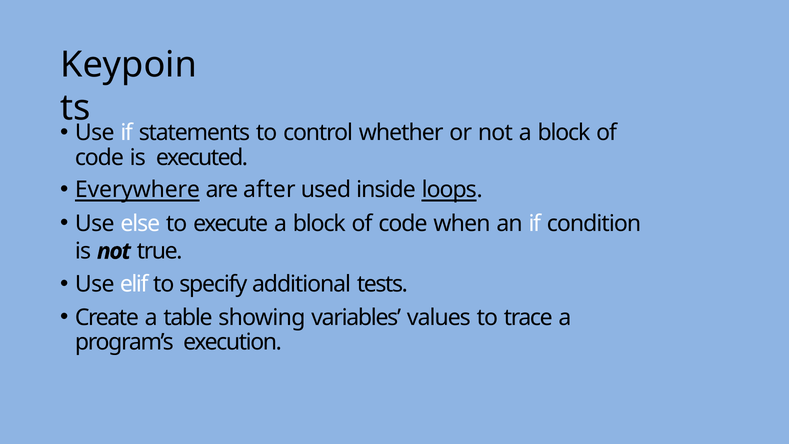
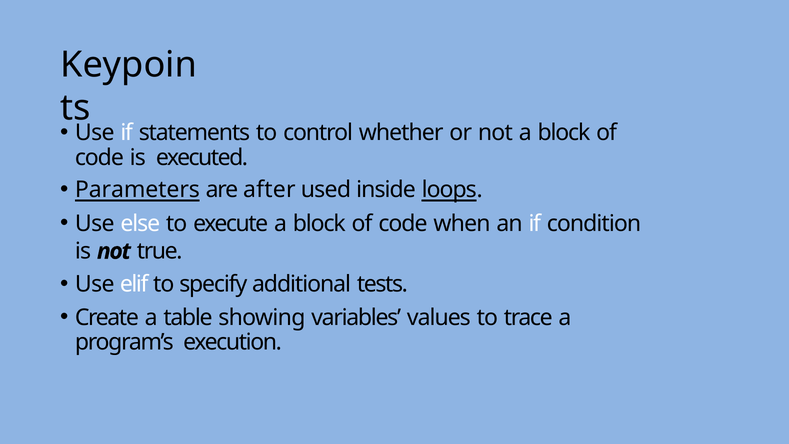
Everywhere: Everywhere -> Parameters (137, 190)
